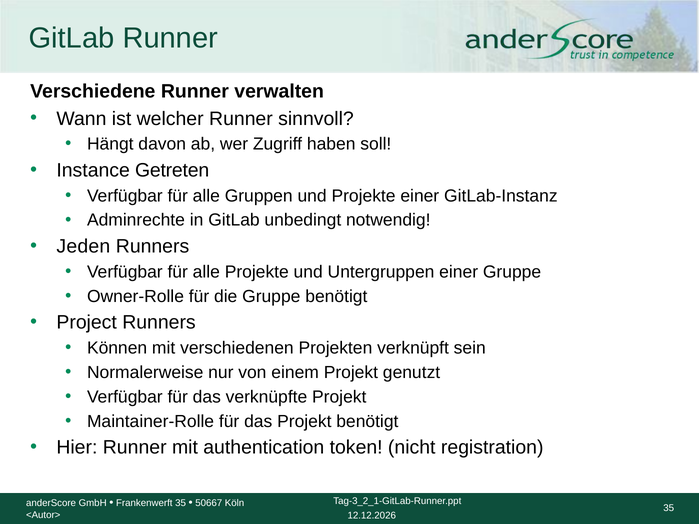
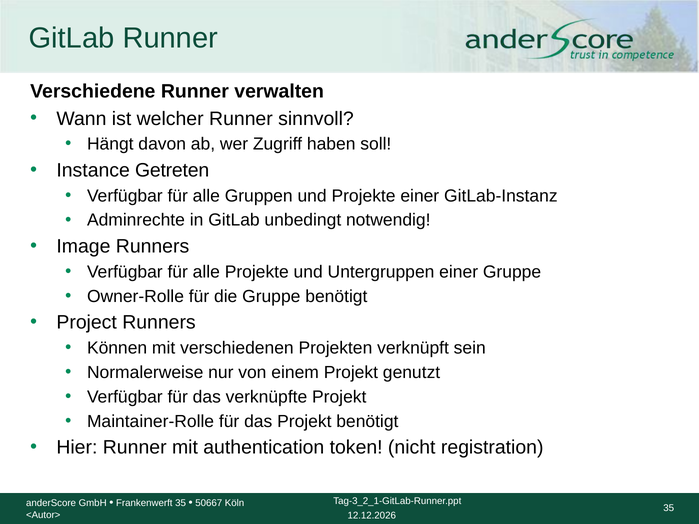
Jeden: Jeden -> Image (83, 246)
